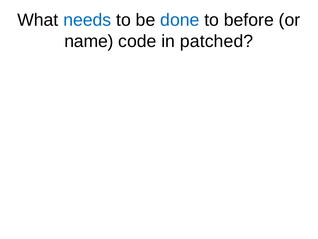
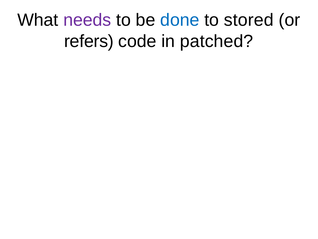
needs colour: blue -> purple (87, 20)
before: before -> stored (249, 20)
name: name -> refers (89, 41)
